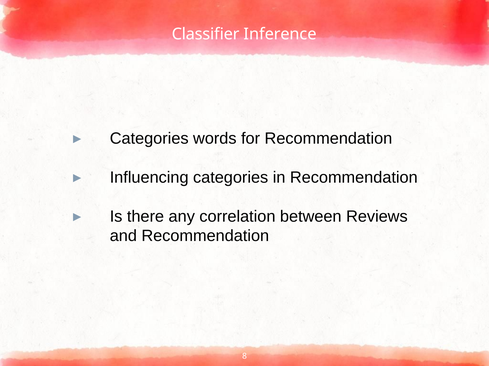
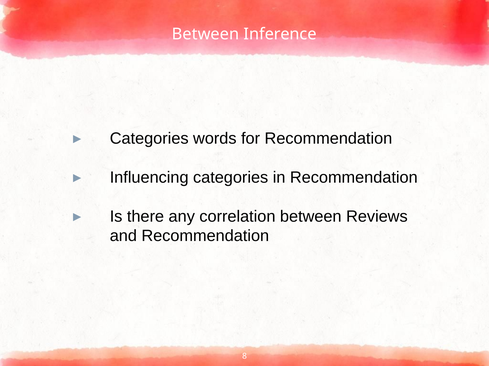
Classifier: Classifier -> Between (206, 34)
